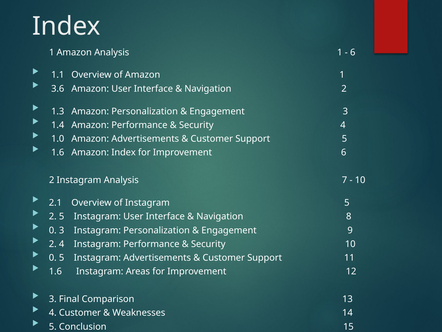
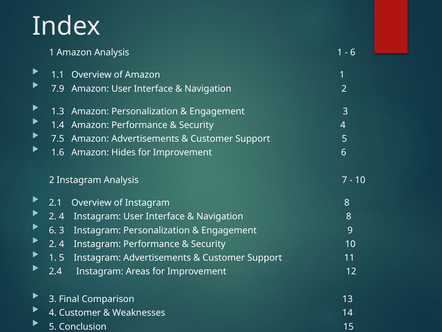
3.6: 3.6 -> 7.9 (58, 89)
1.0: 1.0 -> 7.5 (58, 139)
Amazon Index: Index -> Hides (124, 152)
Instagram 5: 5 -> 8 (347, 202)
5: 5 -> 4 (62, 216)
0: 0 -> 6 (53, 230)
0: 0 -> 1 (53, 257)
1.6: 1.6 -> 2.4 (55, 271)
